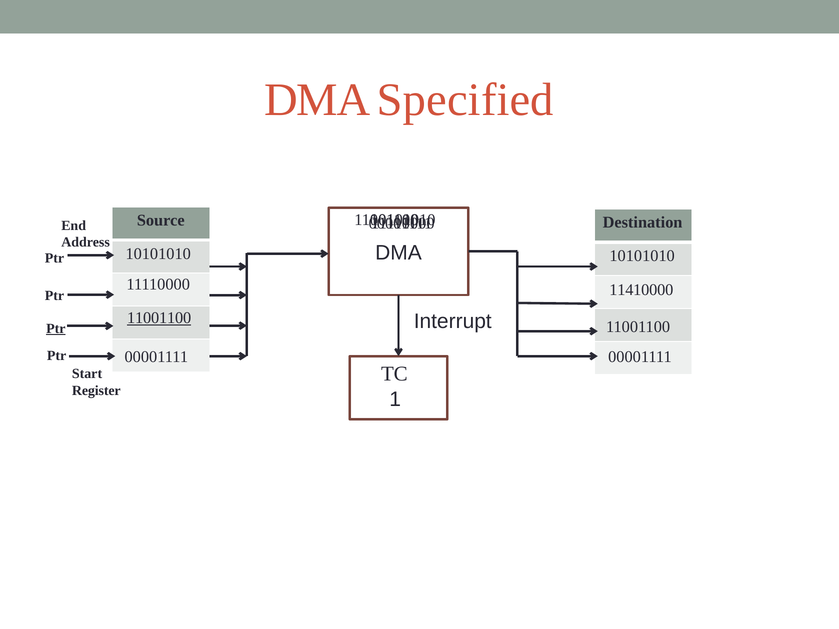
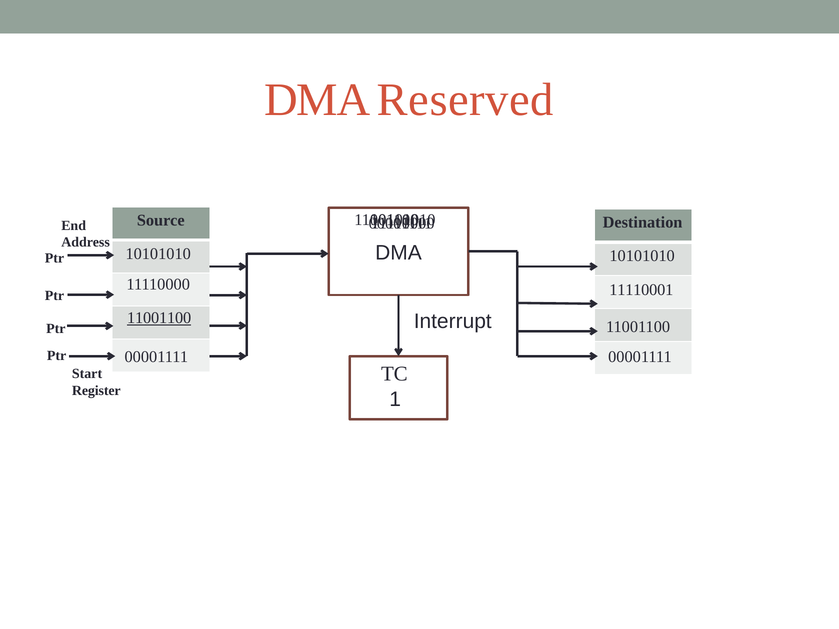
Specified: Specified -> Reserved (465, 100)
11410000: 11410000 -> 11110001 (641, 290)
Ptr underline: present -> none (56, 329)
